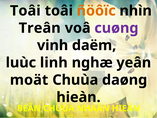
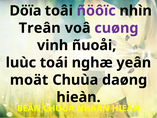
Toâi: Toâi -> Döïa (25, 11)
ñöôïc colour: orange -> purple (96, 11)
daëm: daëm -> ñuoåi (94, 45)
linh: linh -> toái (54, 63)
